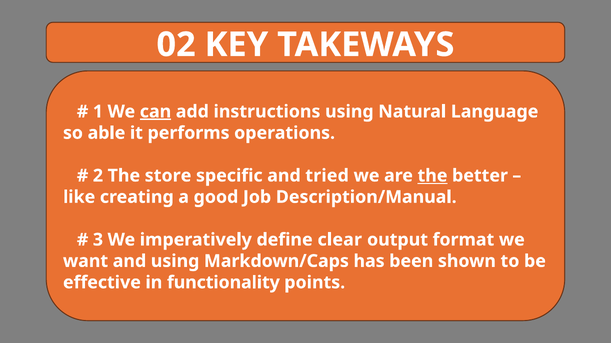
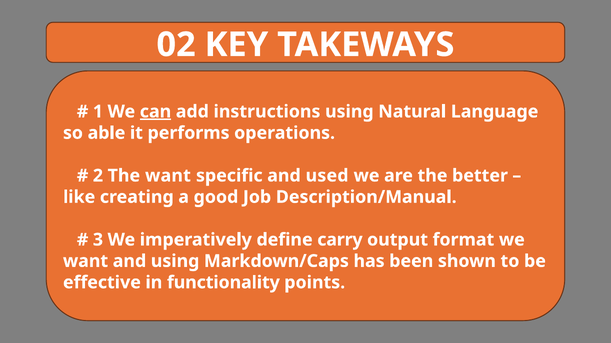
The store: store -> want (168, 176)
tried: tried -> used (327, 176)
the underline: present -> none (432, 176)
clear: clear -> carry (340, 240)
